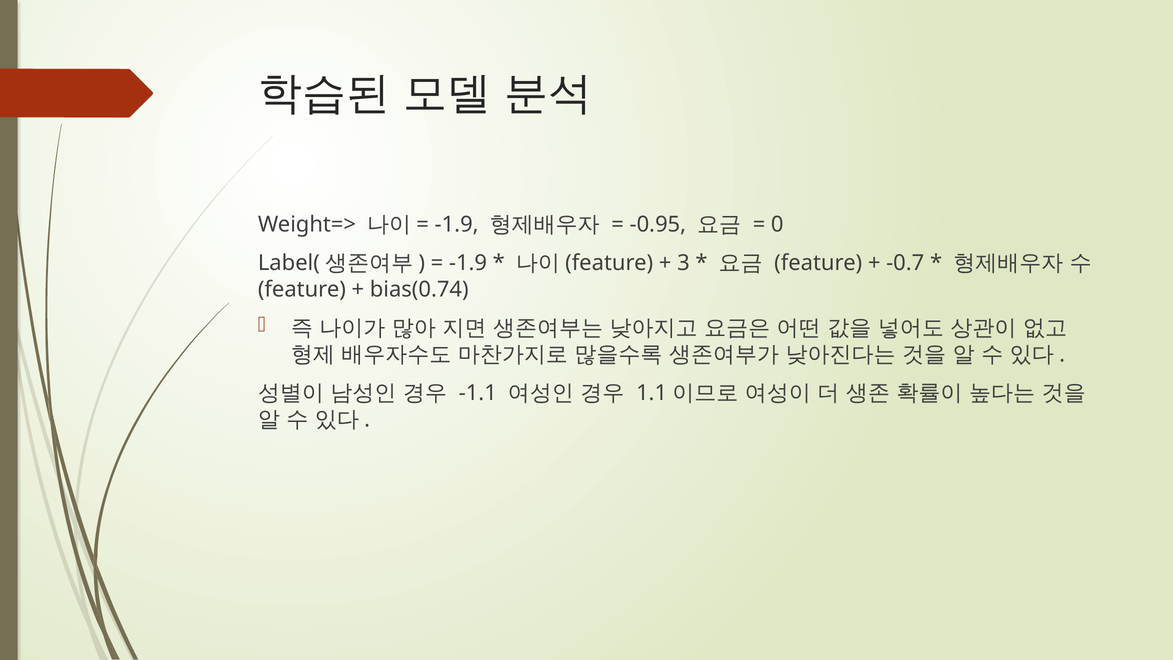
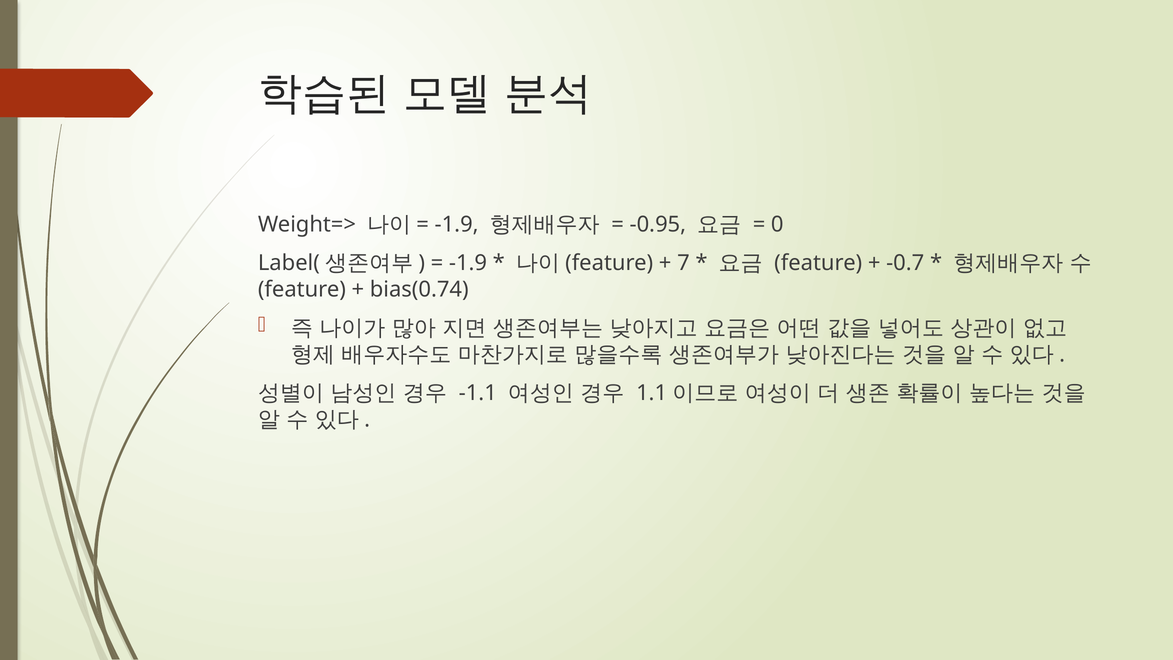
3: 3 -> 7 (683, 263)
